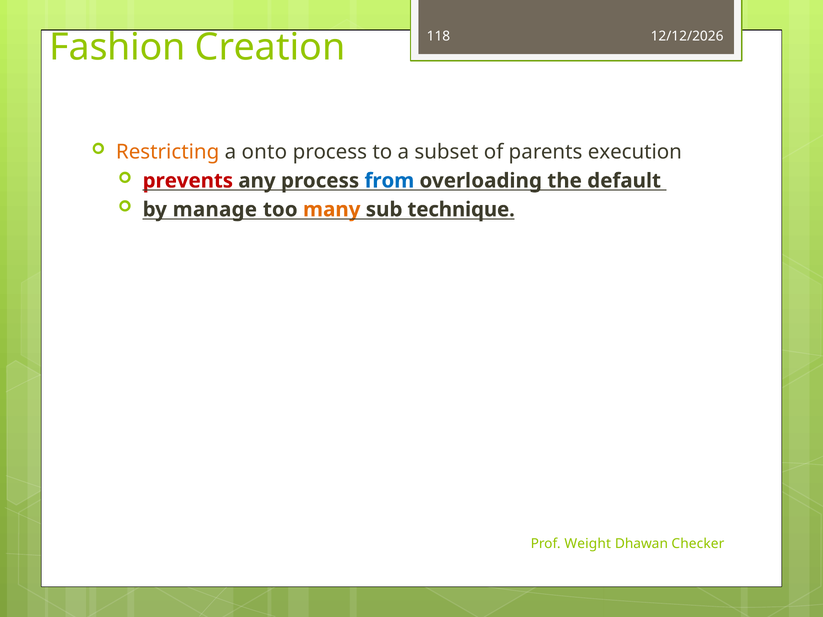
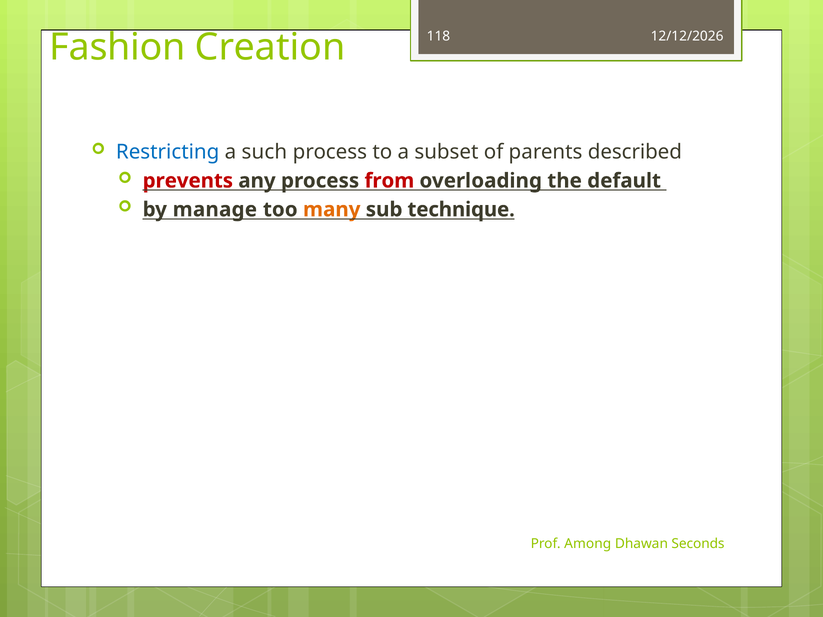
Restricting colour: orange -> blue (168, 152)
onto: onto -> such (264, 152)
execution: execution -> described (635, 152)
from colour: blue -> red (389, 181)
Weight: Weight -> Among (588, 544)
Checker: Checker -> Seconds (698, 544)
